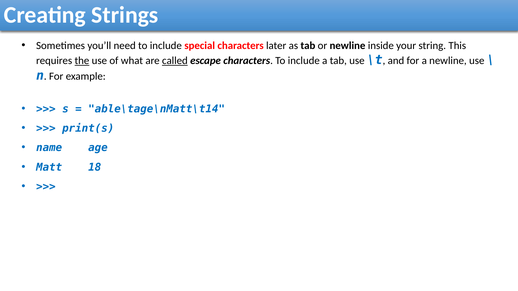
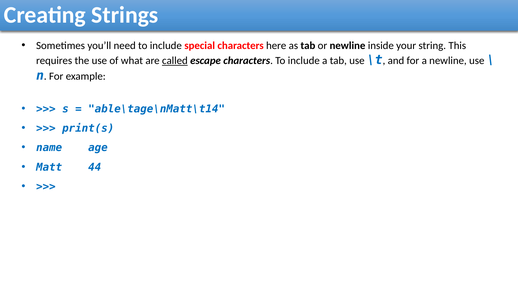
later: later -> here (276, 46)
the underline: present -> none (82, 61)
18: 18 -> 44 (95, 167)
